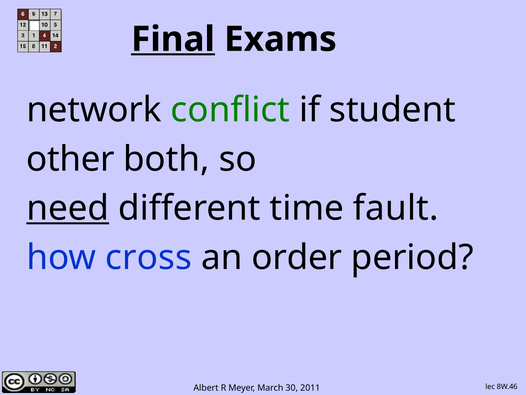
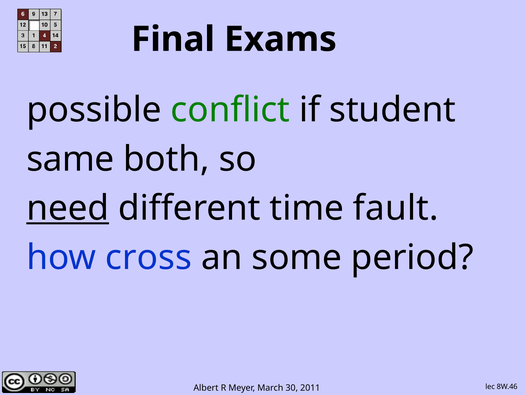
Final underline: present -> none (173, 39)
network: network -> possible (94, 110)
other: other -> same (70, 159)
order: order -> some (297, 257)
